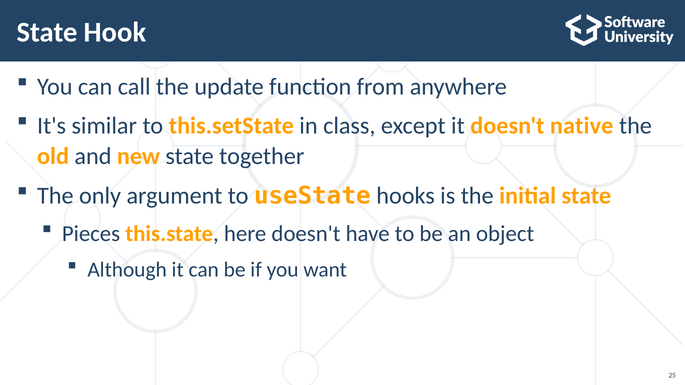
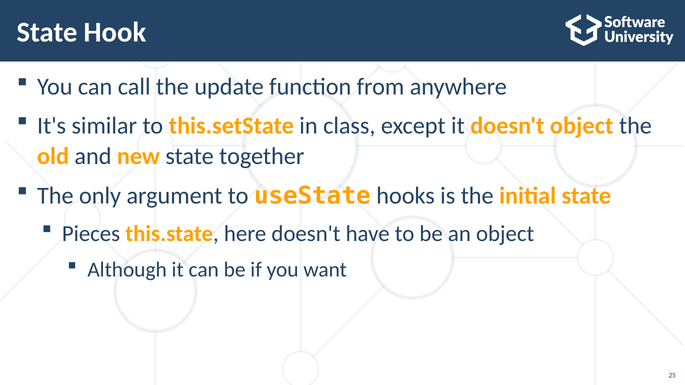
doesn't native: native -> object (582, 126)
